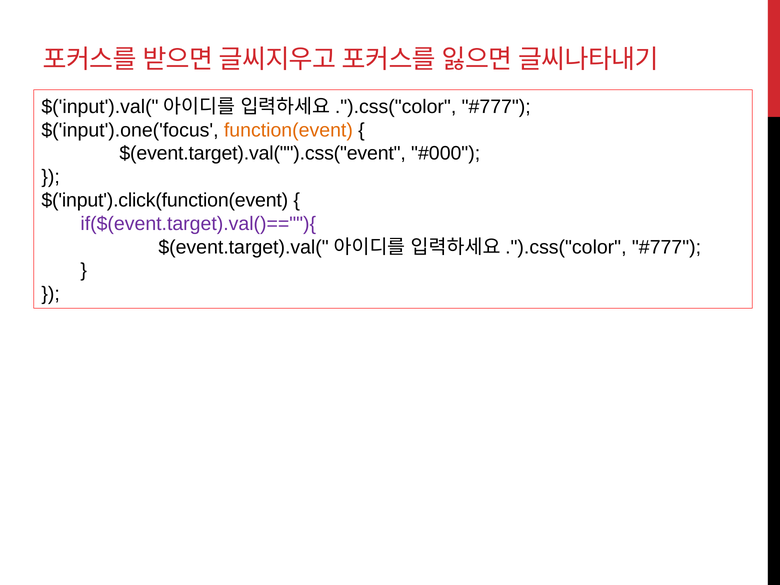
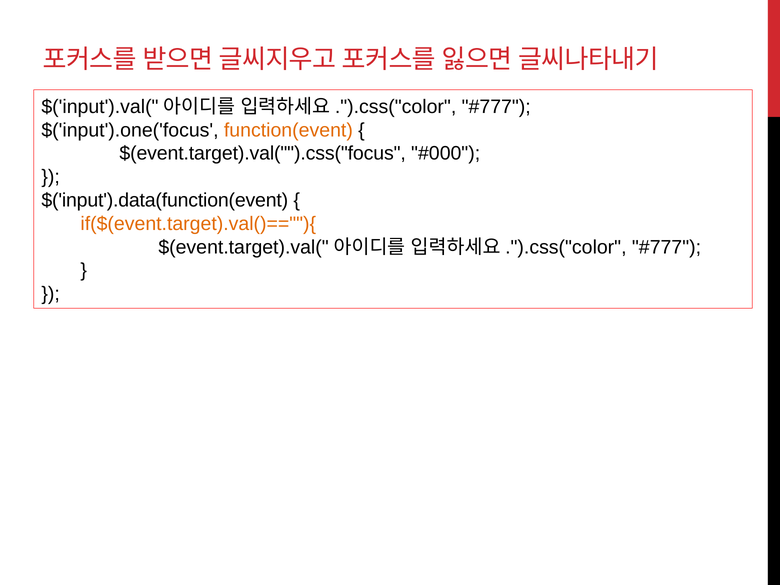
$(event.target).val("").css("event: $(event.target).val("").css("event -> $(event.target).val("").css("focus (263, 153)
$('input').click(function(event: $('input').click(function(event -> $('input').data(function(event (165, 200)
if($(event.target).val()==""){ colour: purple -> orange (198, 224)
